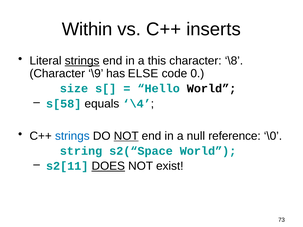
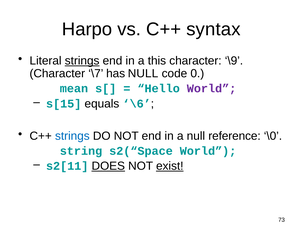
Within: Within -> Harpo (87, 29)
inserts: inserts -> syntax (213, 29)
\8: \8 -> \9 (234, 61)
\9: \9 -> \7 (96, 74)
has ELSE: ELSE -> NULL (143, 74)
size: size -> mean (74, 89)
World colour: black -> purple (212, 89)
s[58: s[58 -> s[15 (64, 104)
\4: \4 -> \6 (137, 104)
NOT underline: present -> none (126, 136)
exist underline: none -> present (170, 166)
